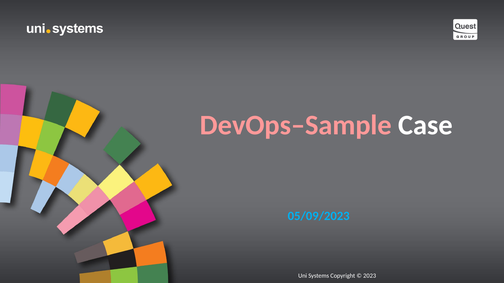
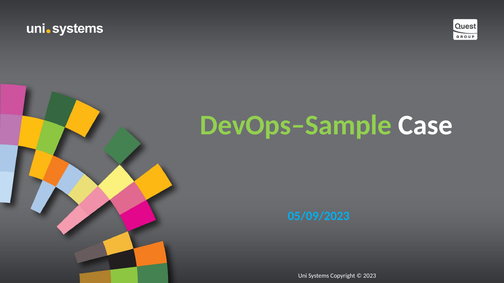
DevOps–Sample colour: pink -> light green (296, 125)
